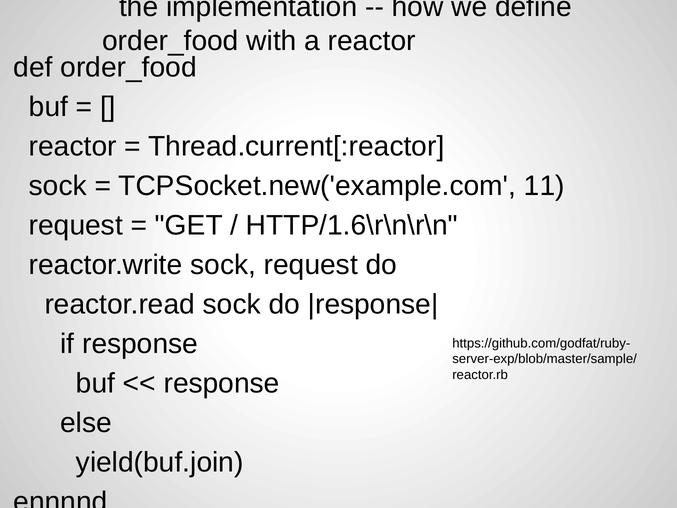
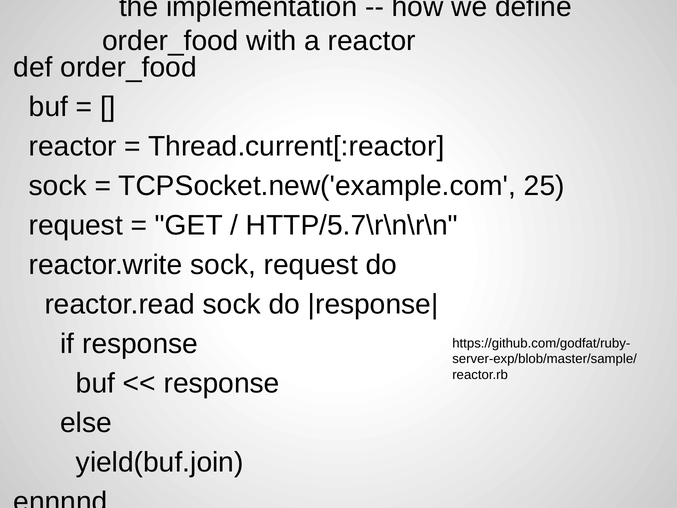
11: 11 -> 25 (544, 186)
HTTP/1.6\r\n\r\n: HTTP/1.6\r\n\r\n -> HTTP/5.7\r\n\r\n (352, 225)
